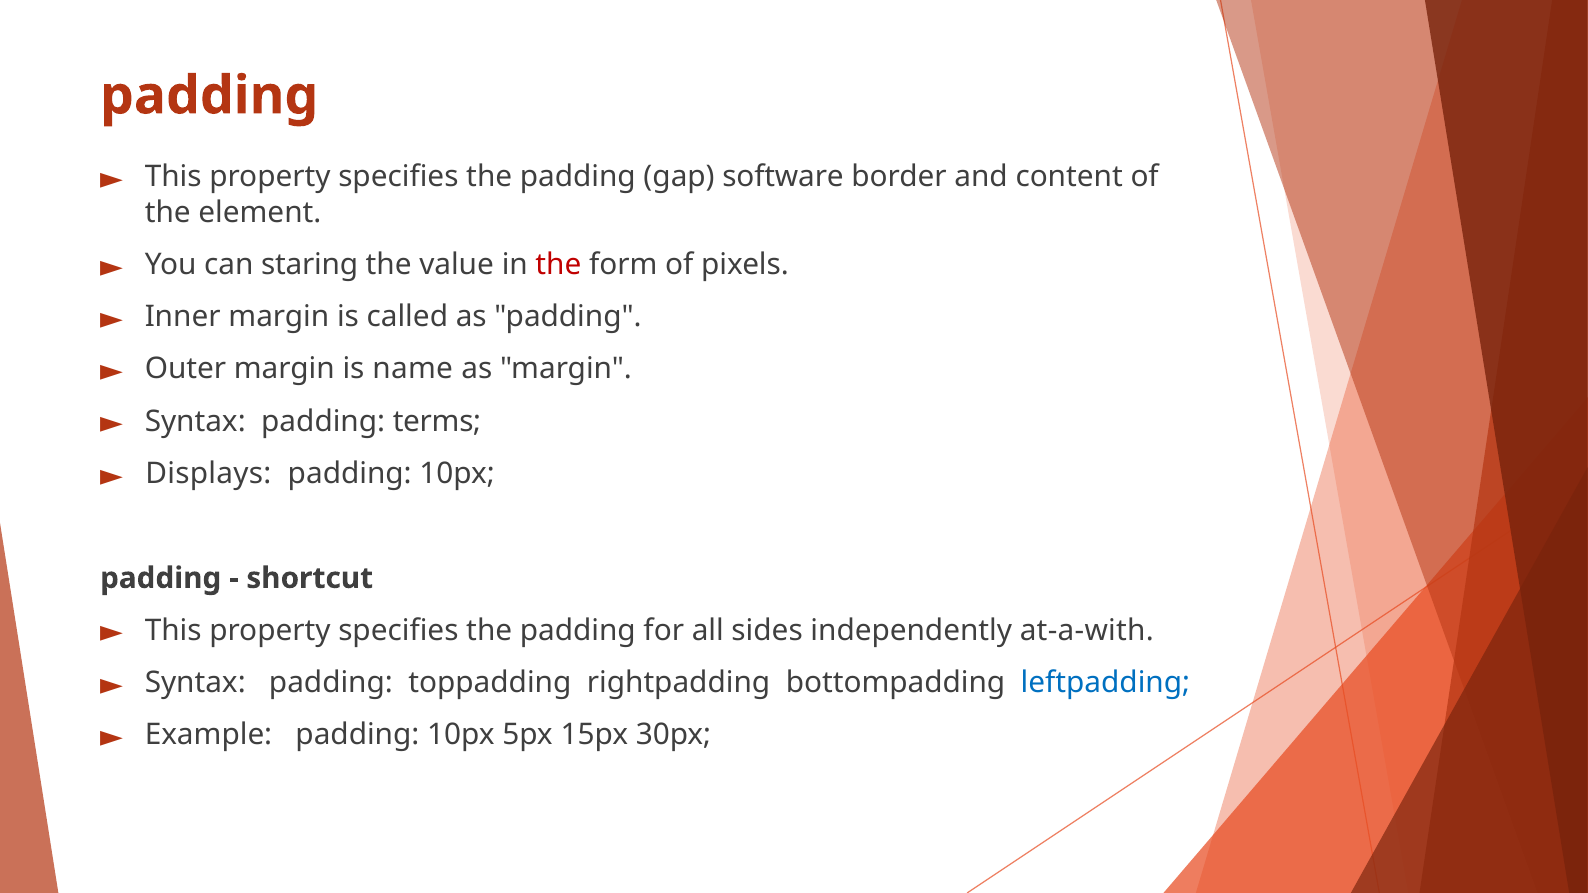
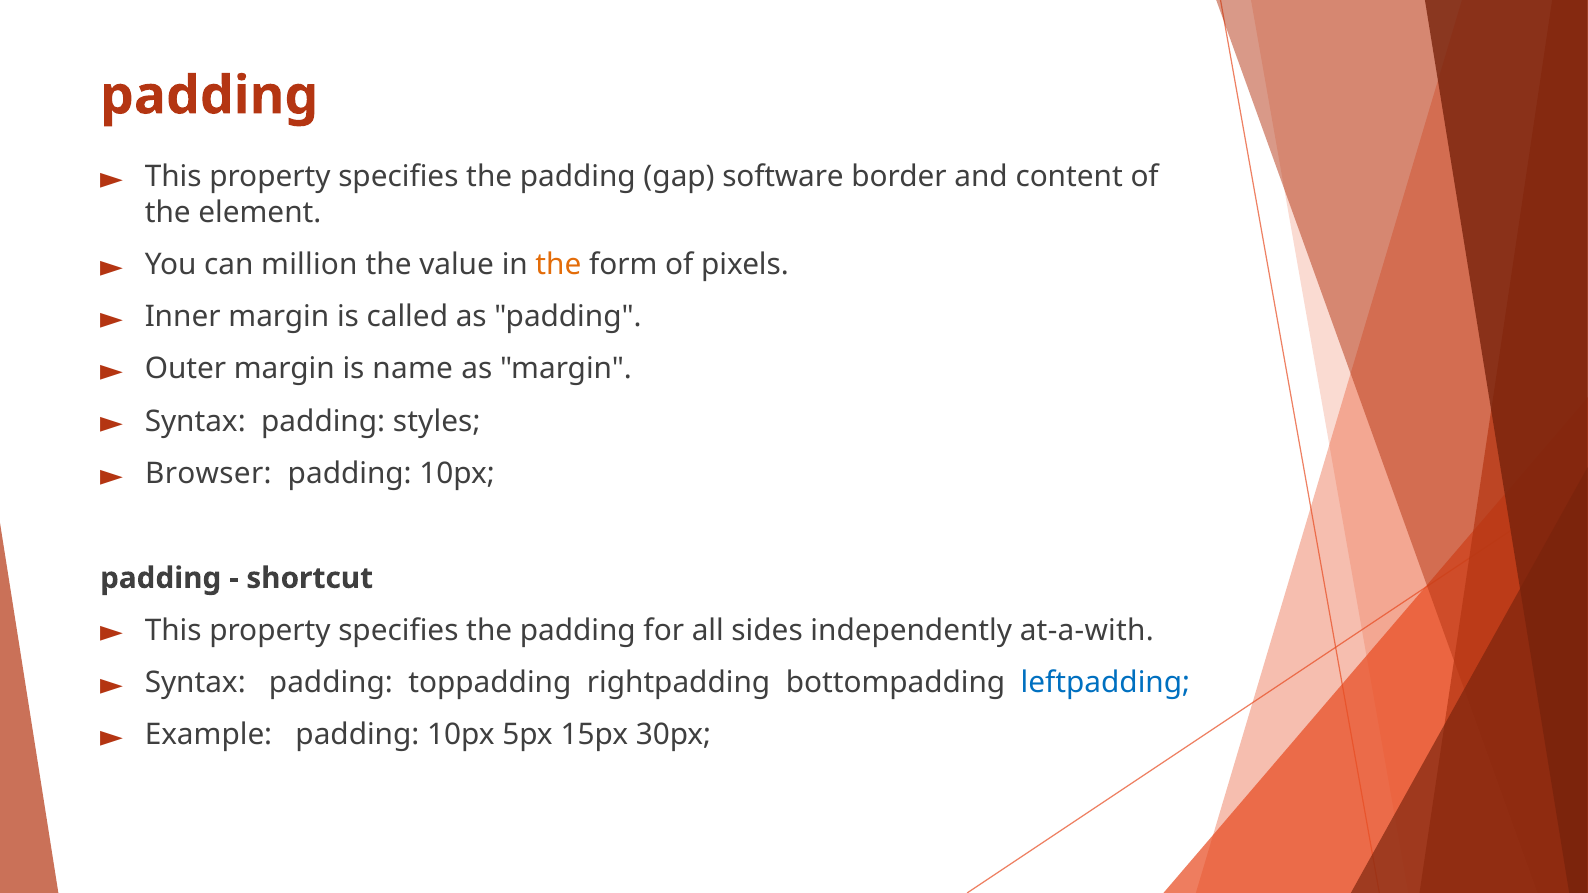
staring: staring -> million (309, 265)
the colour: red -> orange (558, 265)
terms: terms -> styles (437, 421)
Displays: Displays -> Browser (208, 474)
